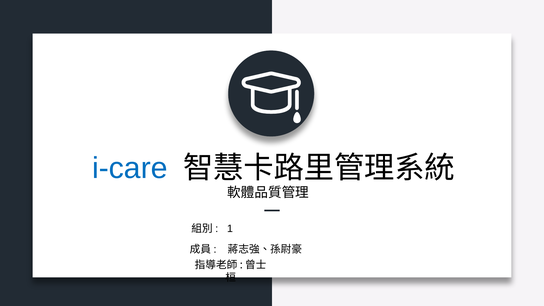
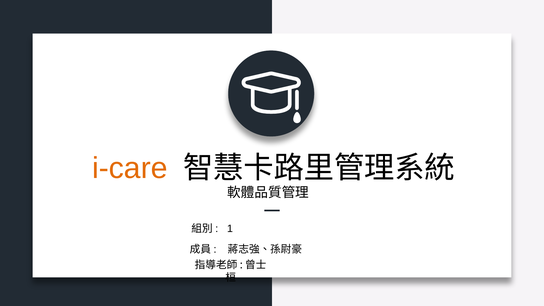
i-care colour: blue -> orange (130, 168)
